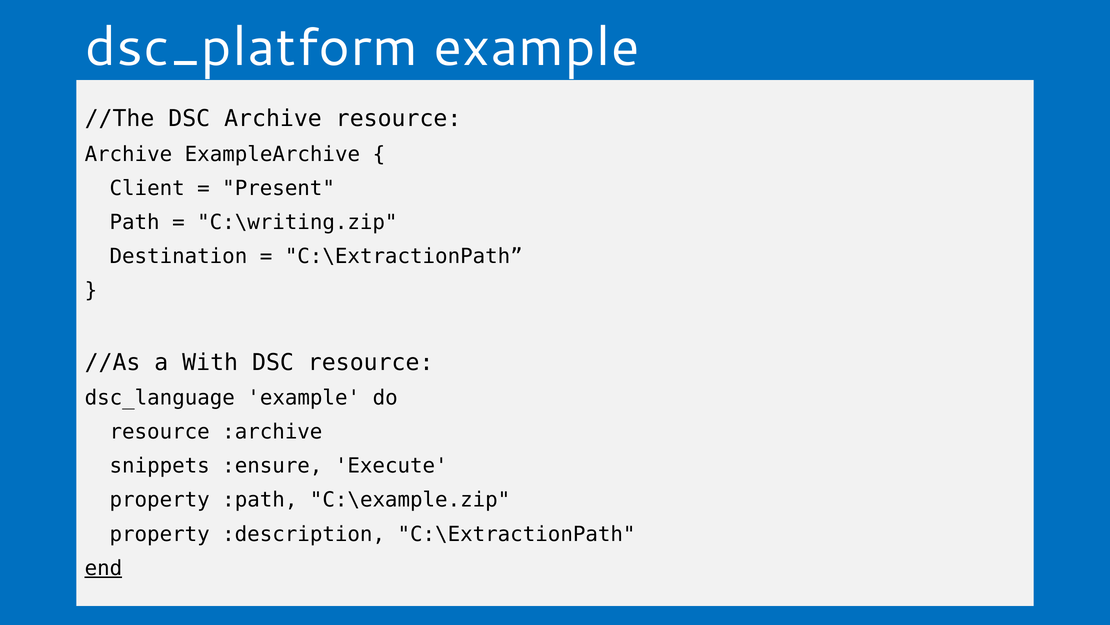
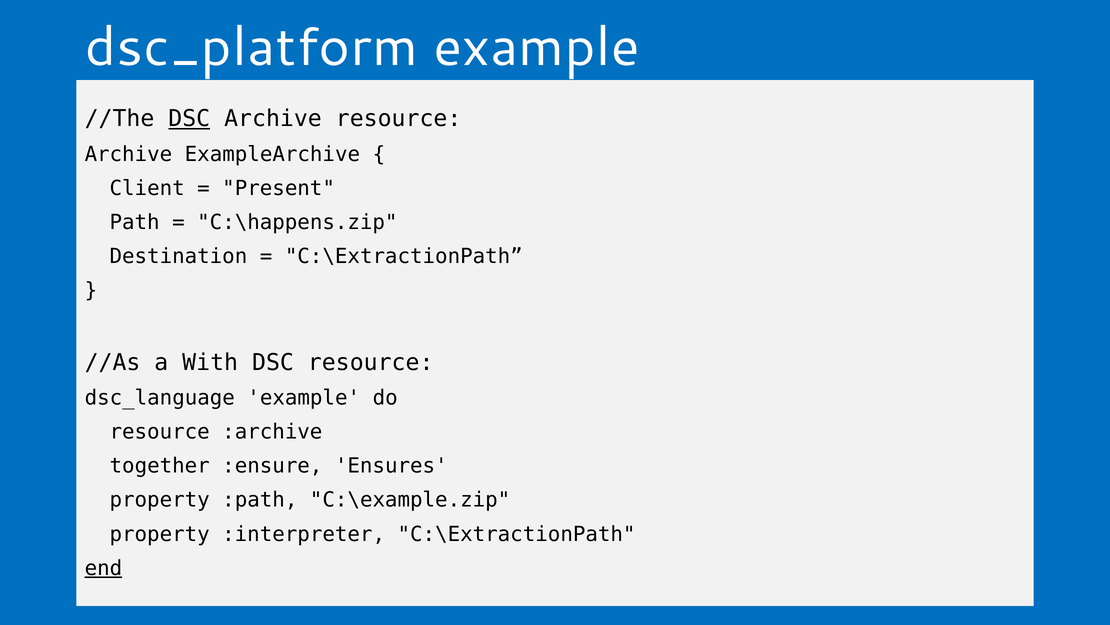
DSC underline: none -> present (189, 119)
C:\writing.zip: C:\writing.zip -> C:\happens.zip (297, 222)
snippets: snippets -> together (160, 465)
Execute: Execute -> Ensures (391, 465)
:description: :description -> :interpreter (304, 534)
